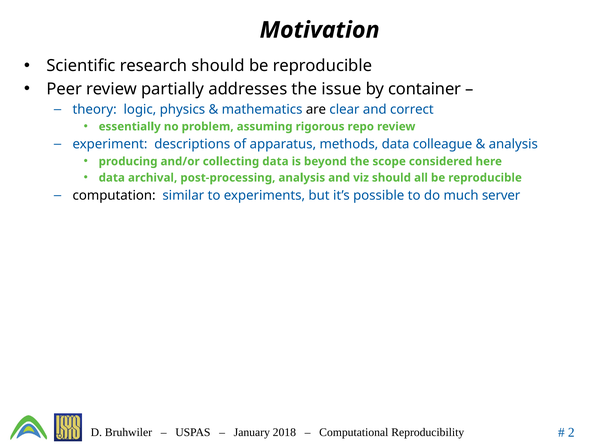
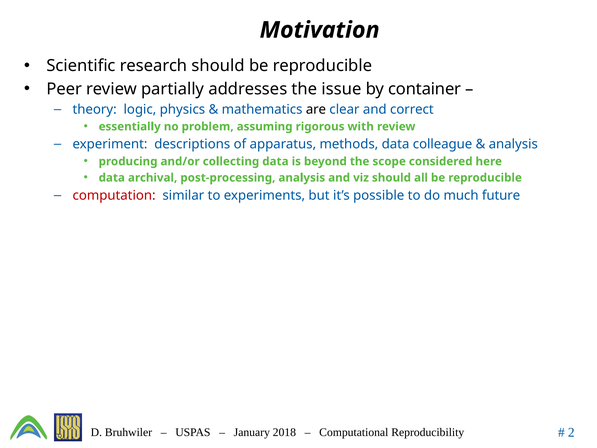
repo: repo -> with (361, 126)
computation colour: black -> red (114, 195)
server: server -> future (501, 195)
